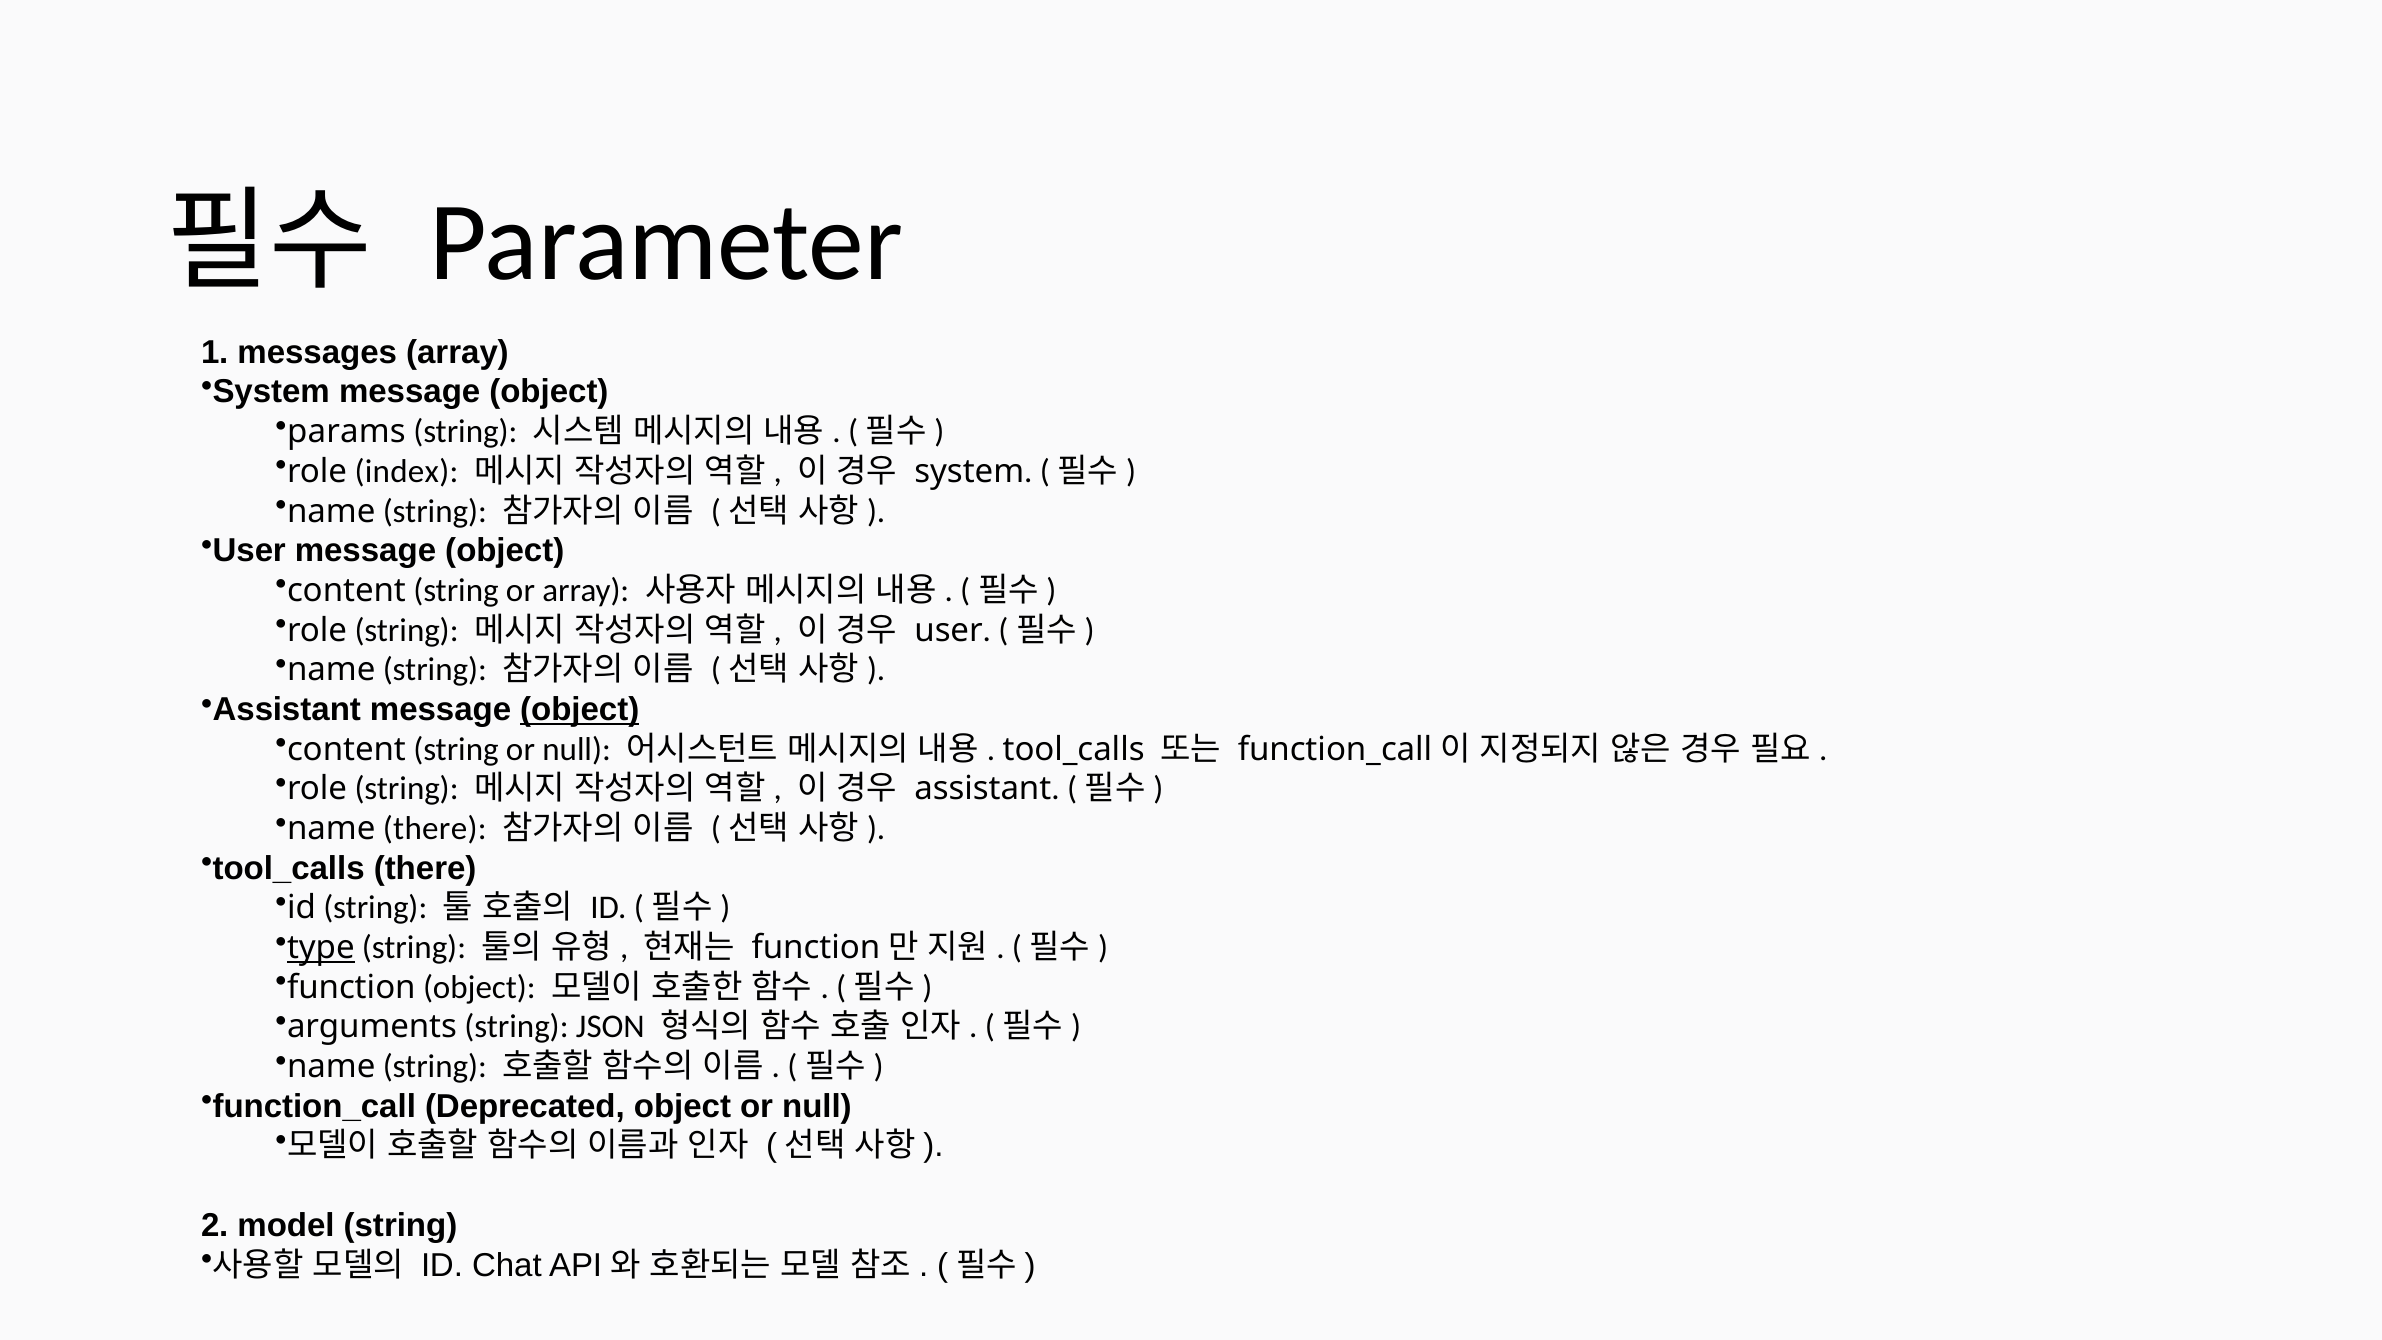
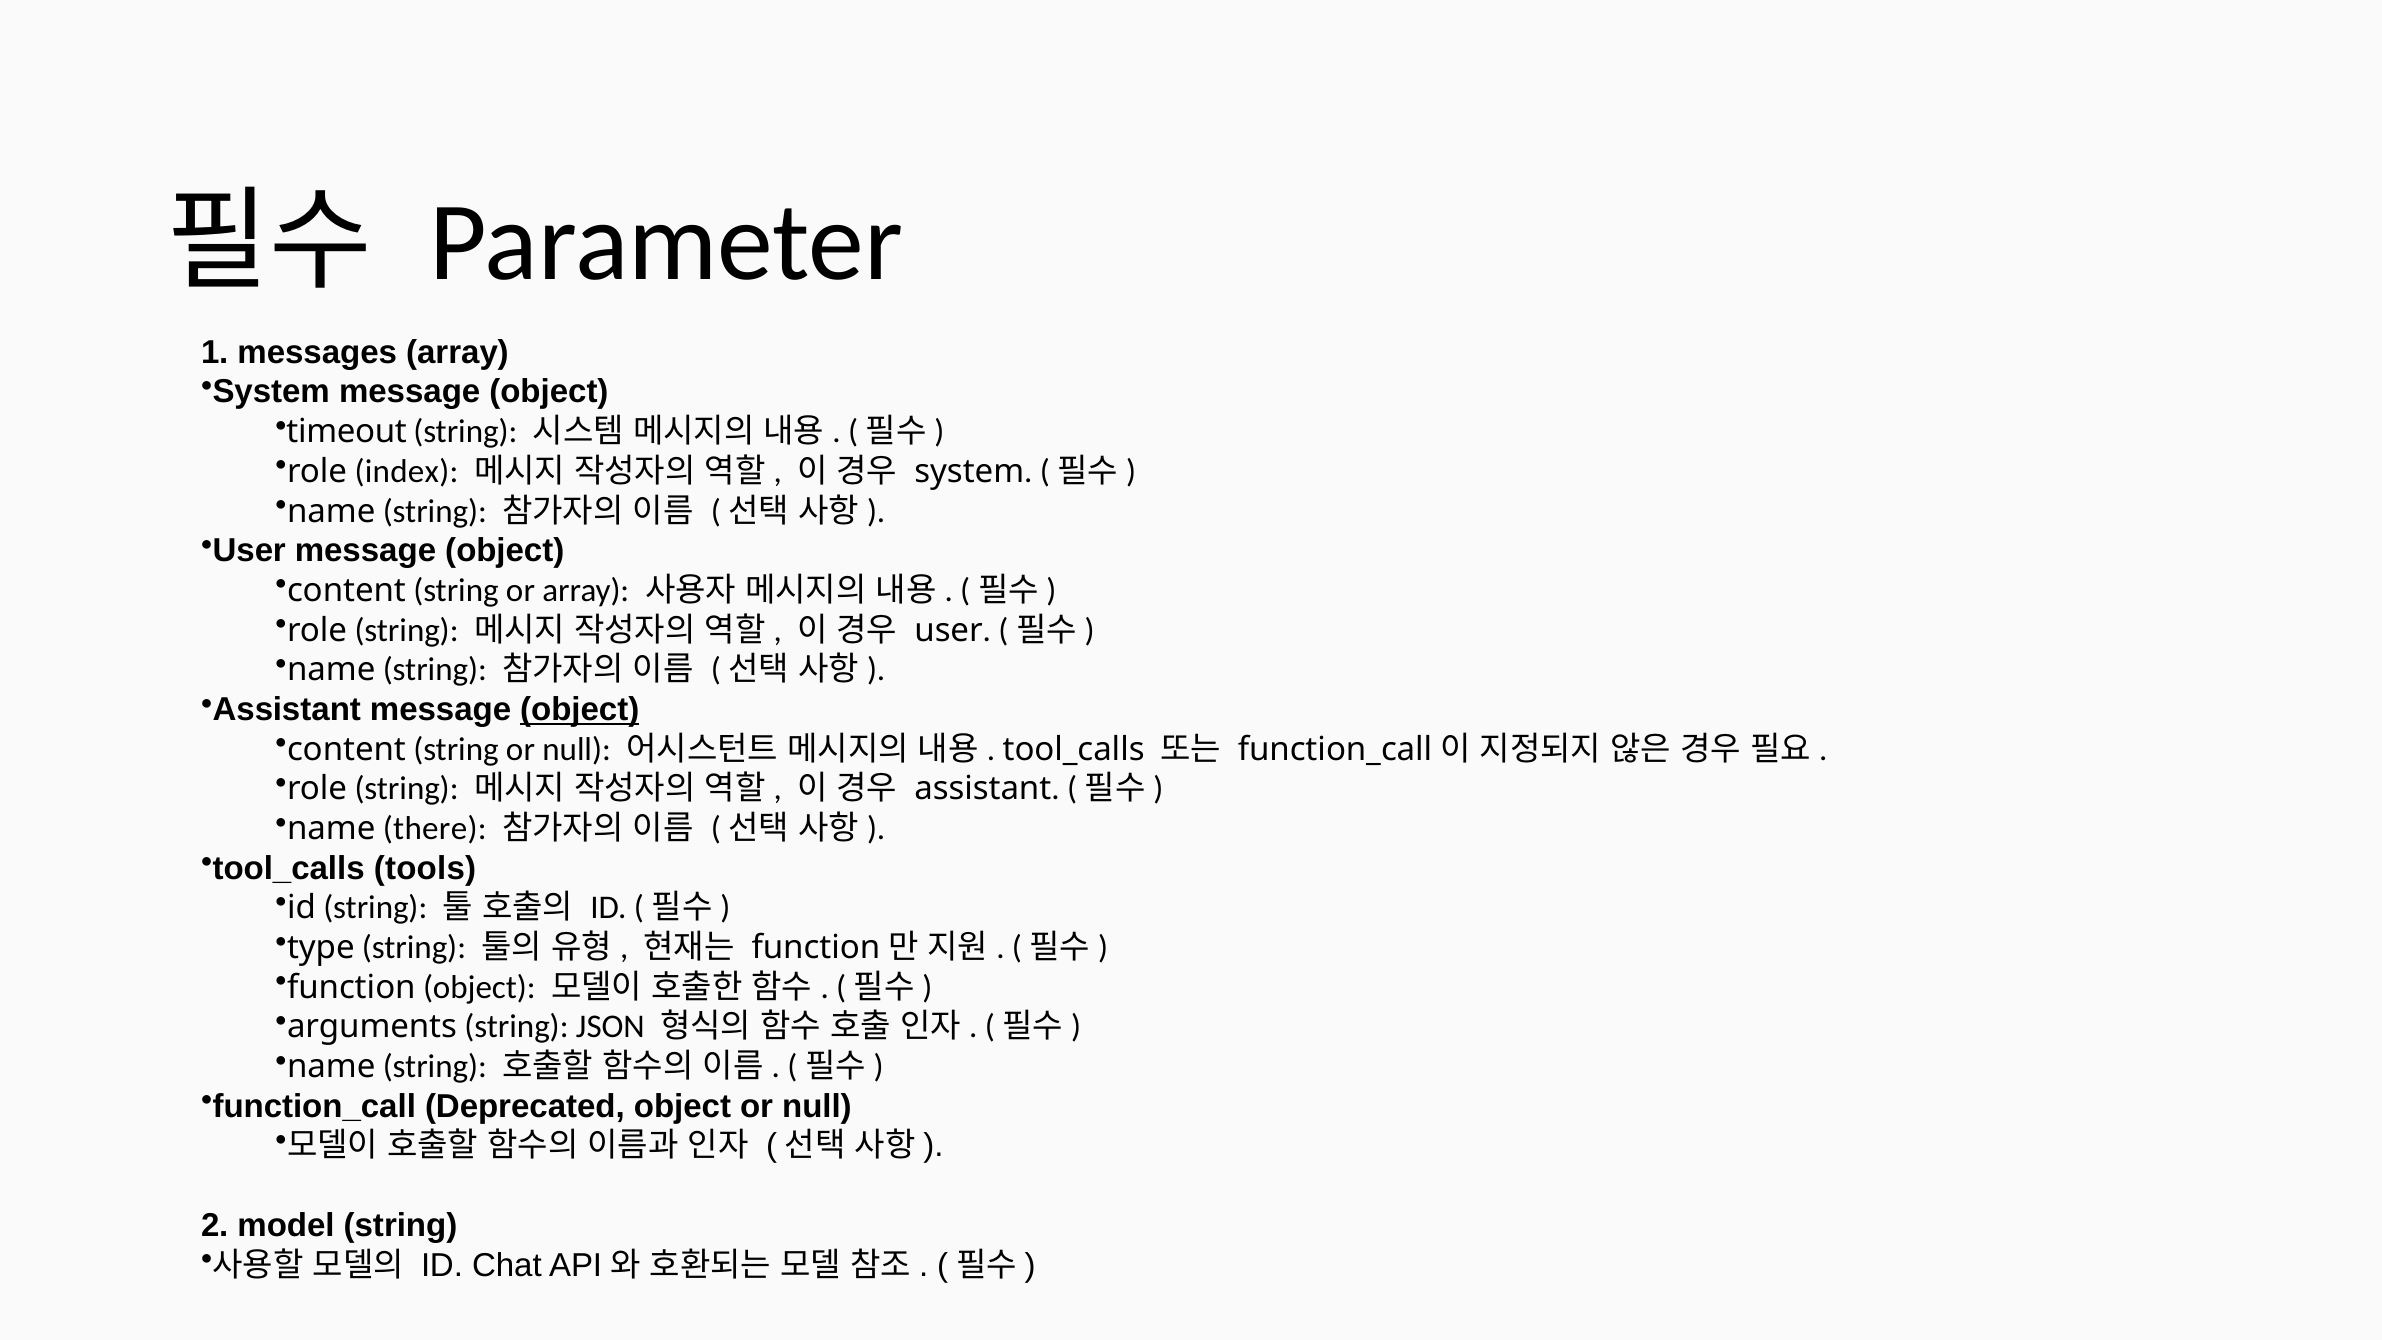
params: params -> timeout (347, 432)
tool_calls there: there -> tools (425, 868)
type underline: present -> none (321, 948)
